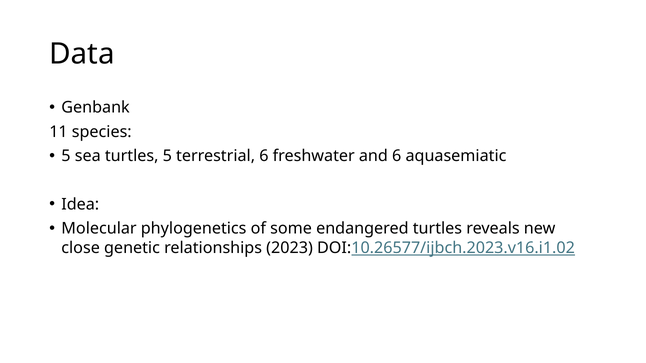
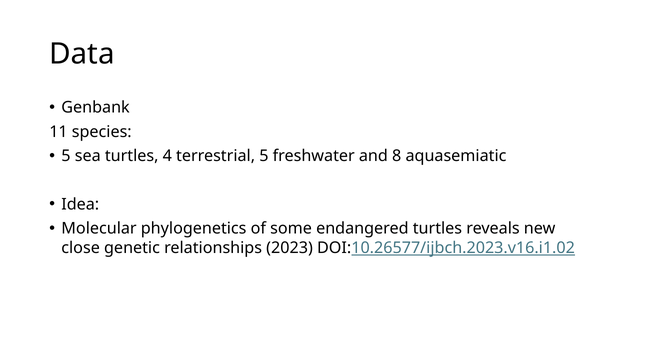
turtles 5: 5 -> 4 (167, 156)
terrestrial 6: 6 -> 5 (264, 156)
and 6: 6 -> 8 (397, 156)
